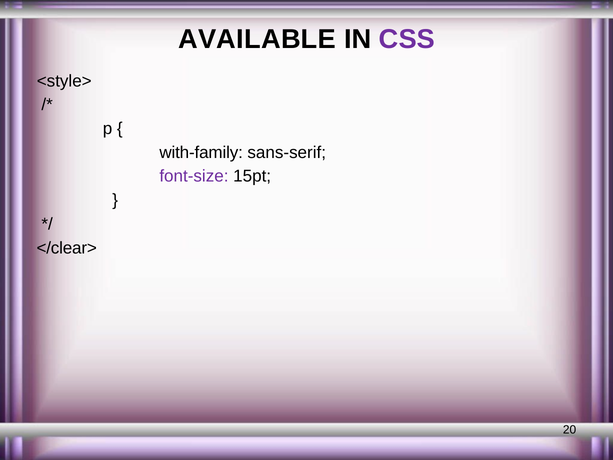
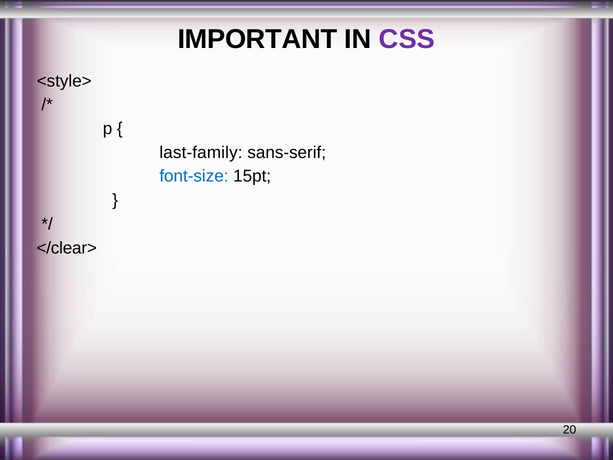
AVAILABLE: AVAILABLE -> IMPORTANT (257, 39)
with-family: with-family -> last-family (201, 152)
font-size colour: purple -> blue (194, 176)
